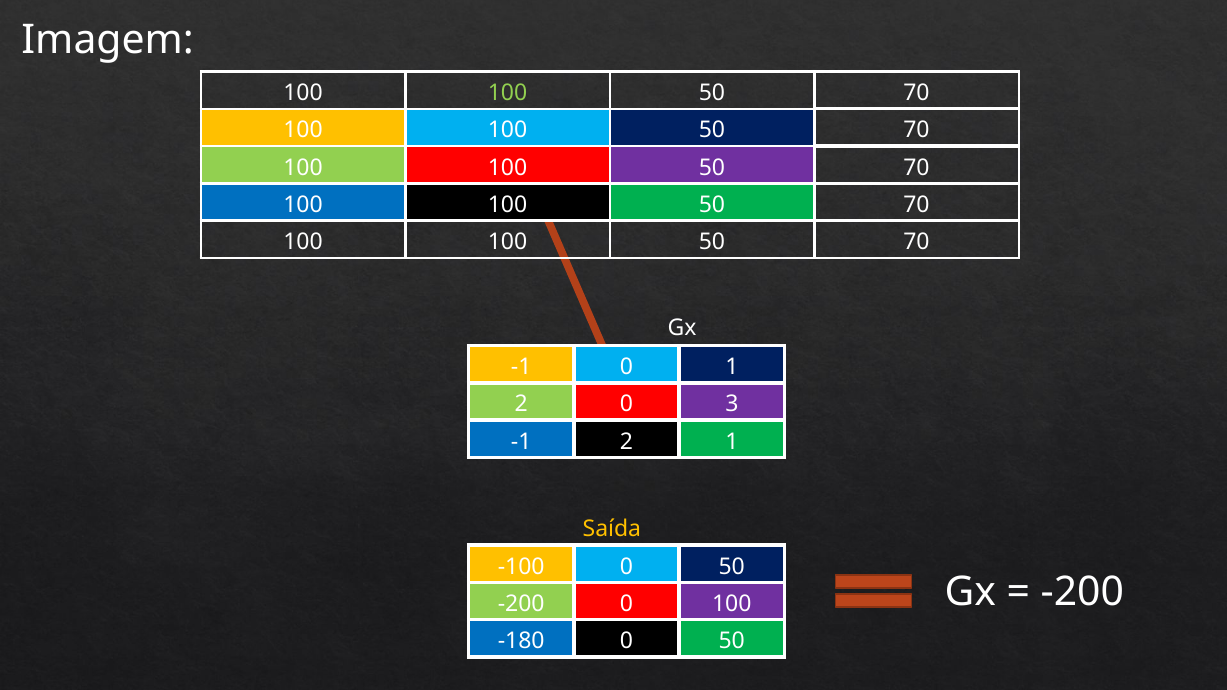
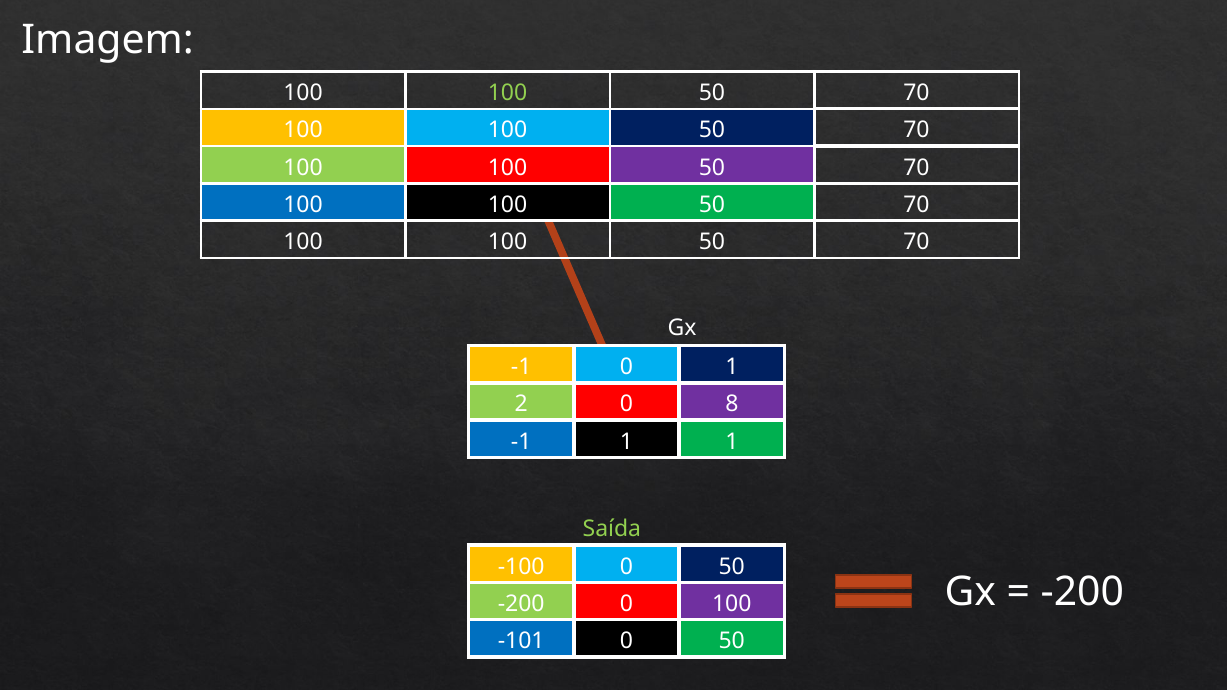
3: 3 -> 8 (732, 404)
-1 2: 2 -> 1 (627, 442)
Saída colour: yellow -> light green (612, 529)
-180: -180 -> -101 (521, 641)
